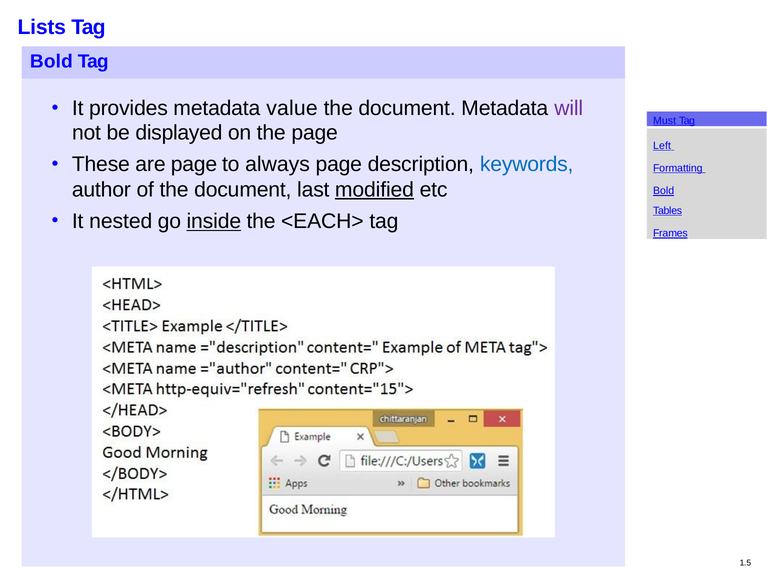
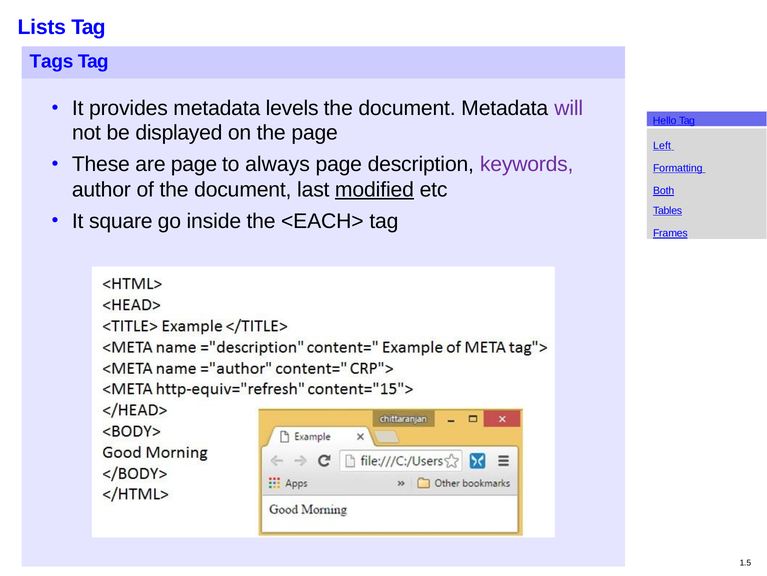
Bold: Bold -> Tags (52, 62)
value: value -> levels (292, 108)
Must: Must -> Hello (665, 121)
keywords colour: blue -> purple (527, 164)
Bold: Bold -> Both (664, 191)
nested: nested -> square (121, 221)
inside underline: present -> none (214, 221)
